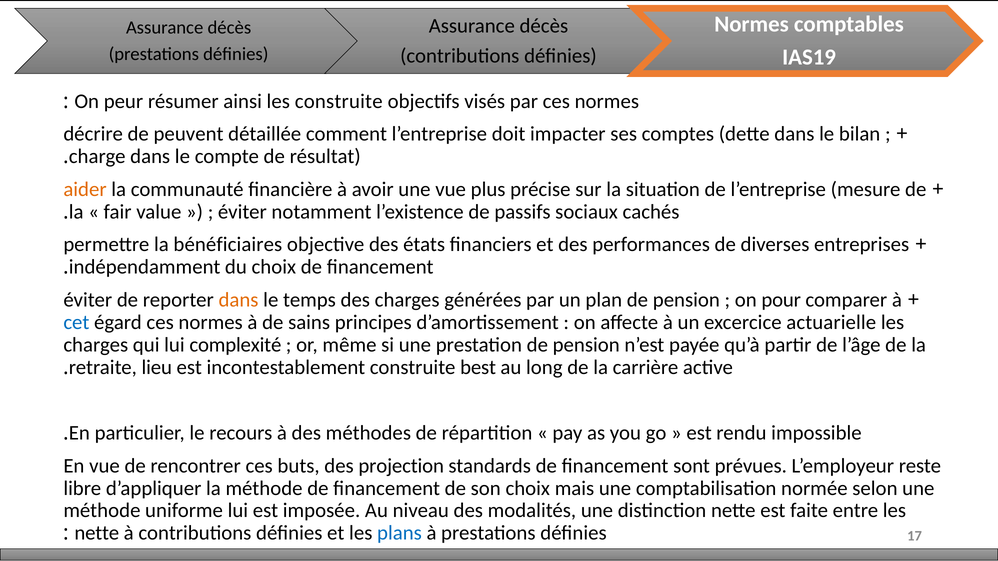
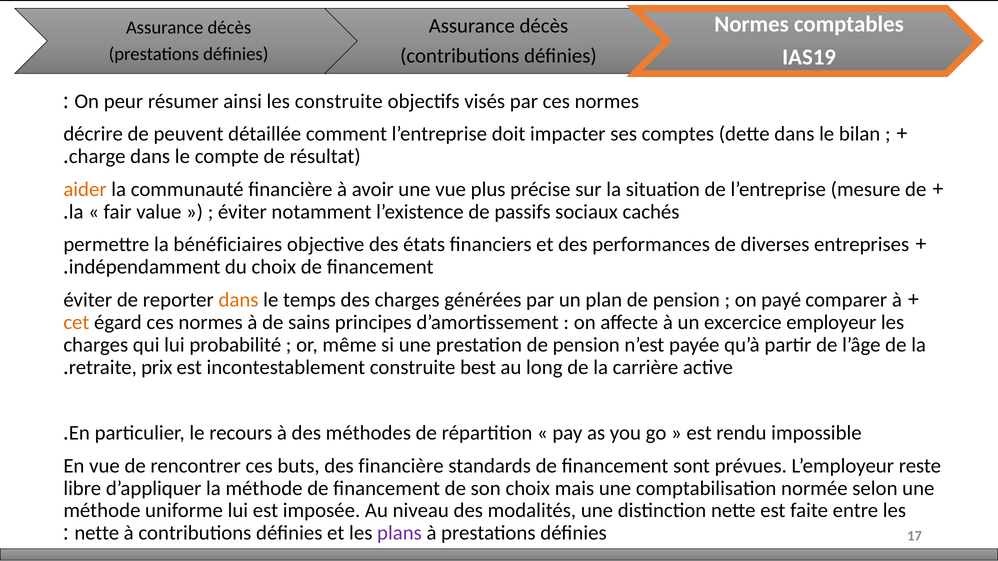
pour: pour -> payé (781, 300)
cet colour: blue -> orange (76, 323)
actuarielle: actuarielle -> employeur (831, 323)
complexité: complexité -> probabilité (235, 345)
lieu: lieu -> prix (157, 367)
des projection: projection -> financière (401, 466)
plans colour: blue -> purple (399, 533)
